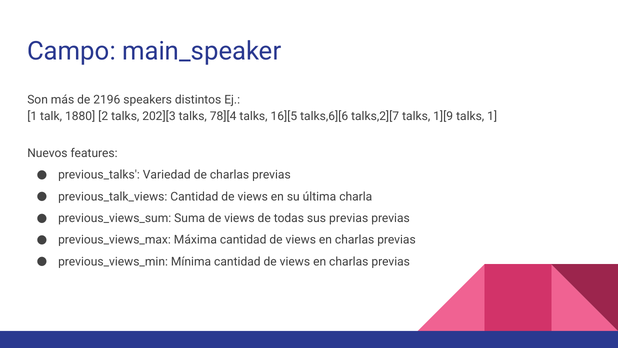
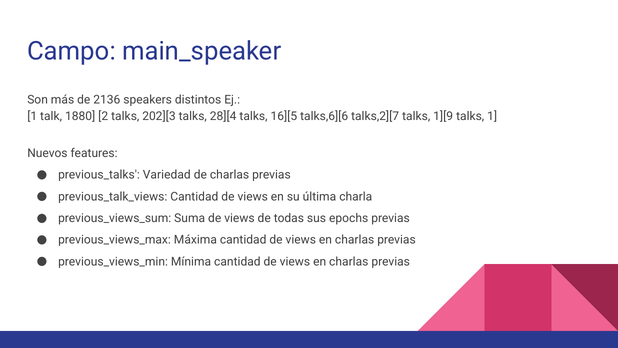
2196: 2196 -> 2136 (107, 99)
78][4: 78][4 -> 28][4 (223, 116)
sus previas: previas -> epochs (349, 218)
